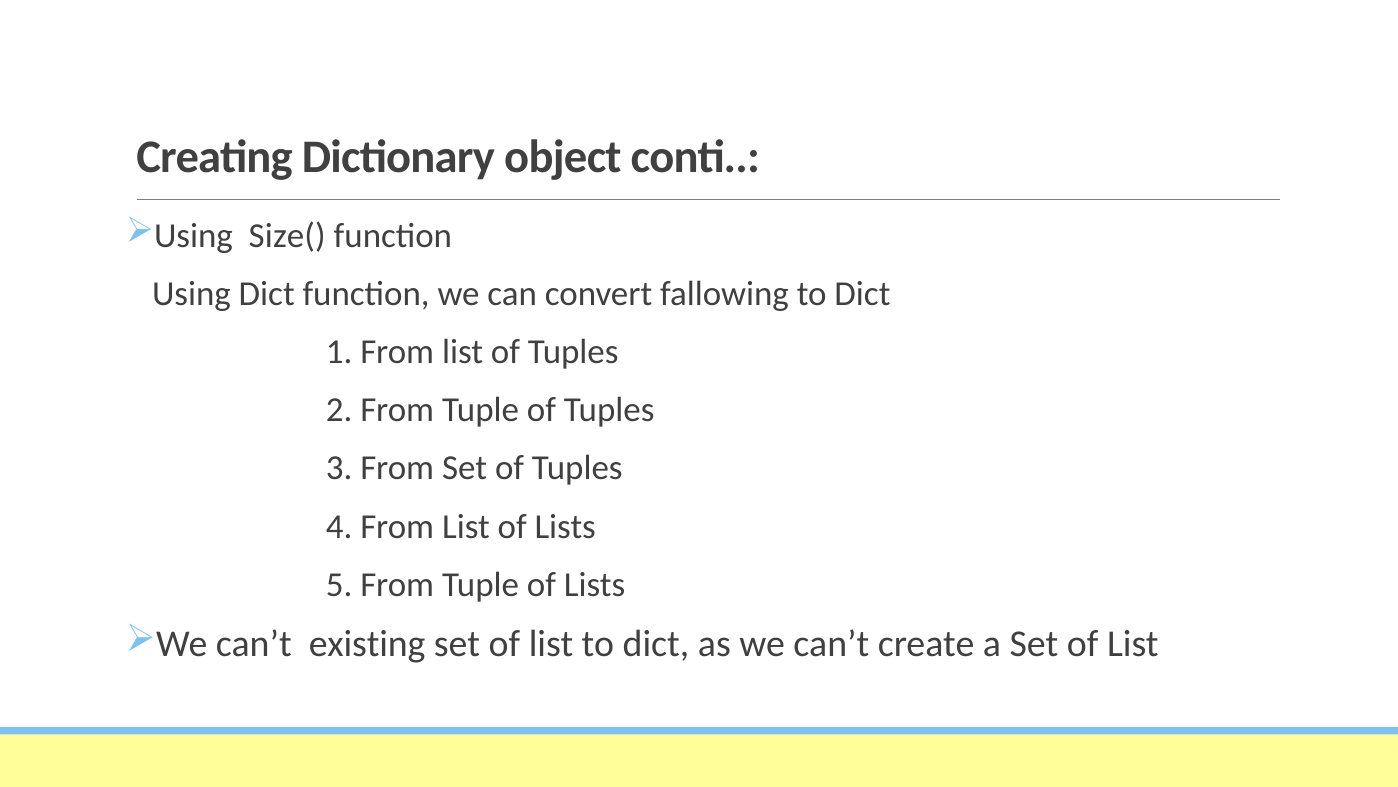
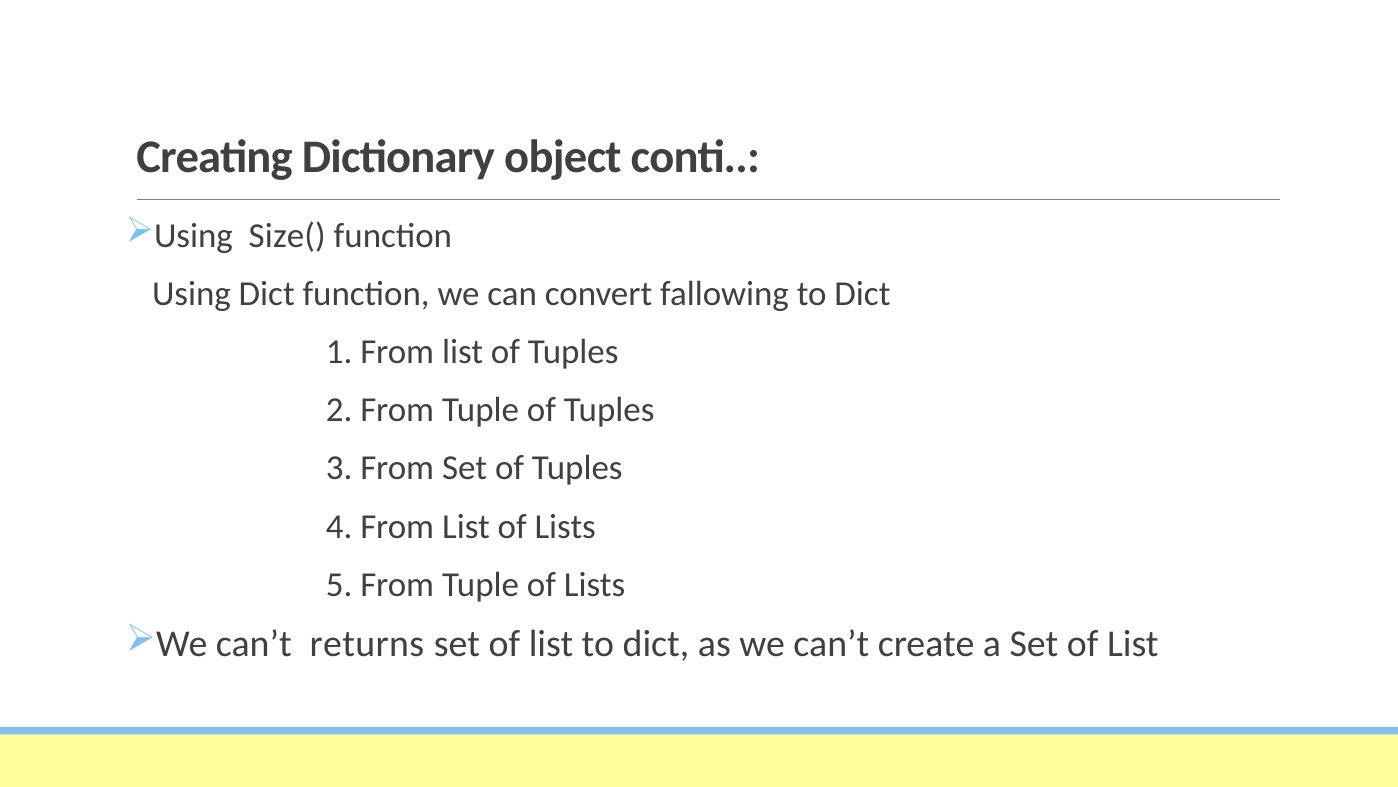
existing: existing -> returns (367, 644)
